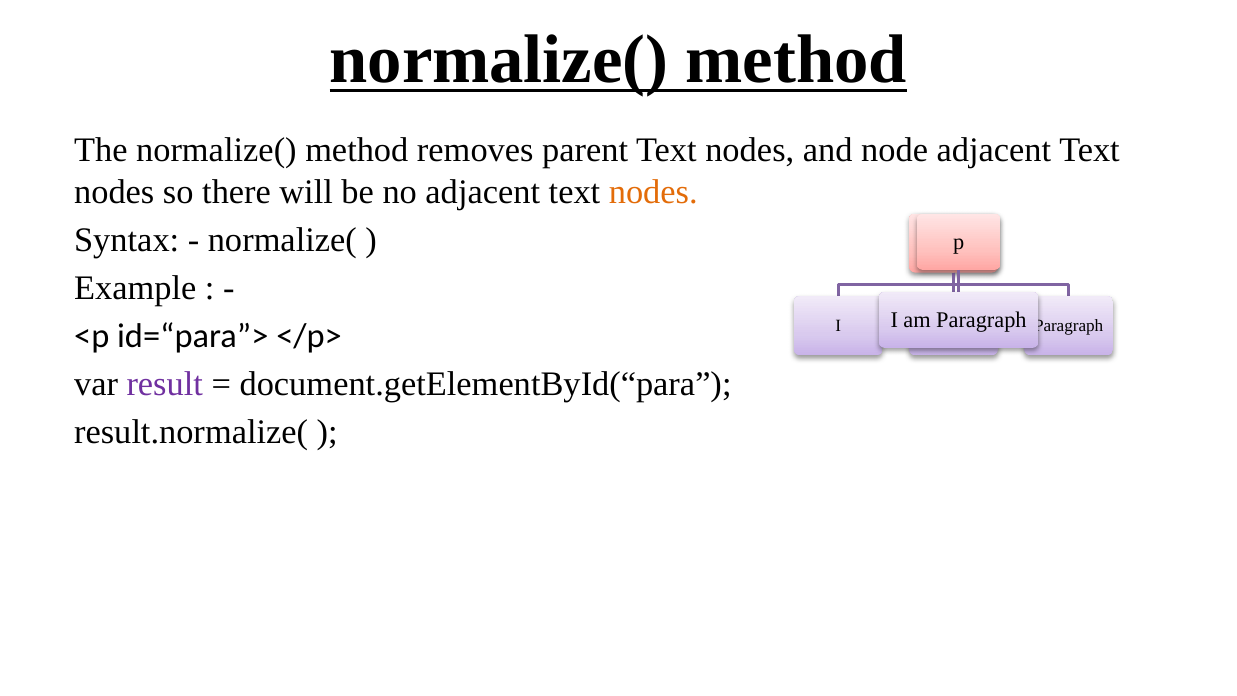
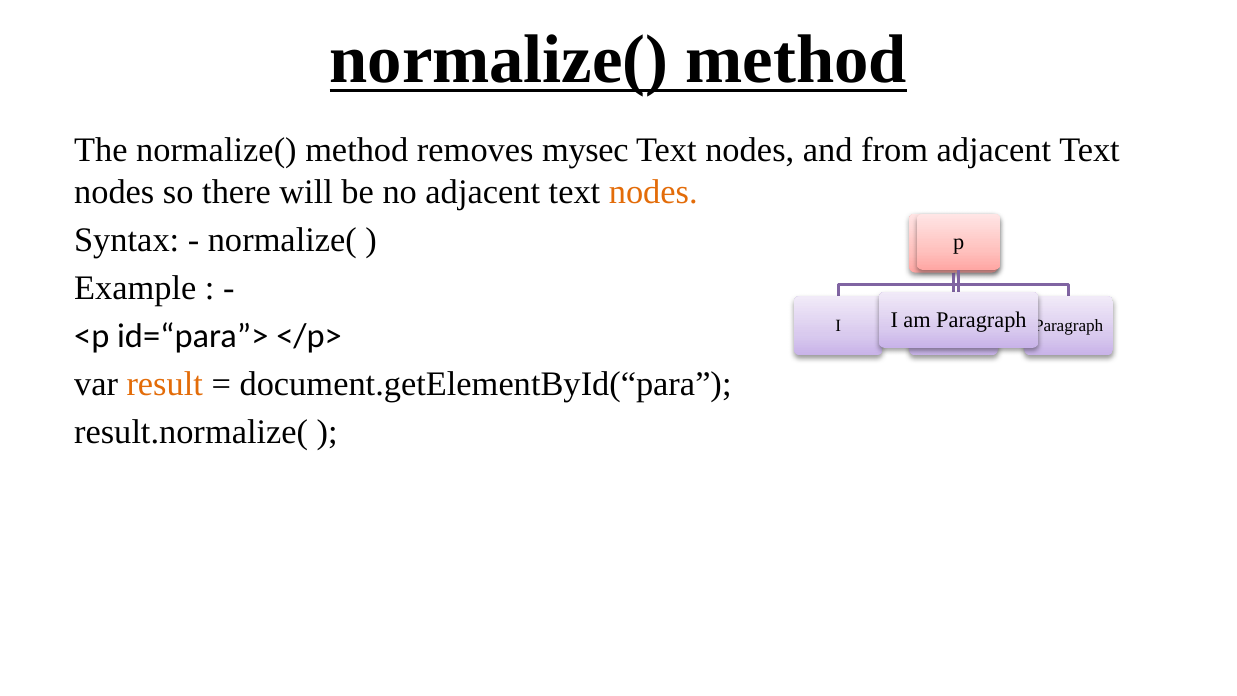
parent: parent -> mysec (585, 150)
node: node -> from (895, 150)
result colour: purple -> orange (165, 384)
